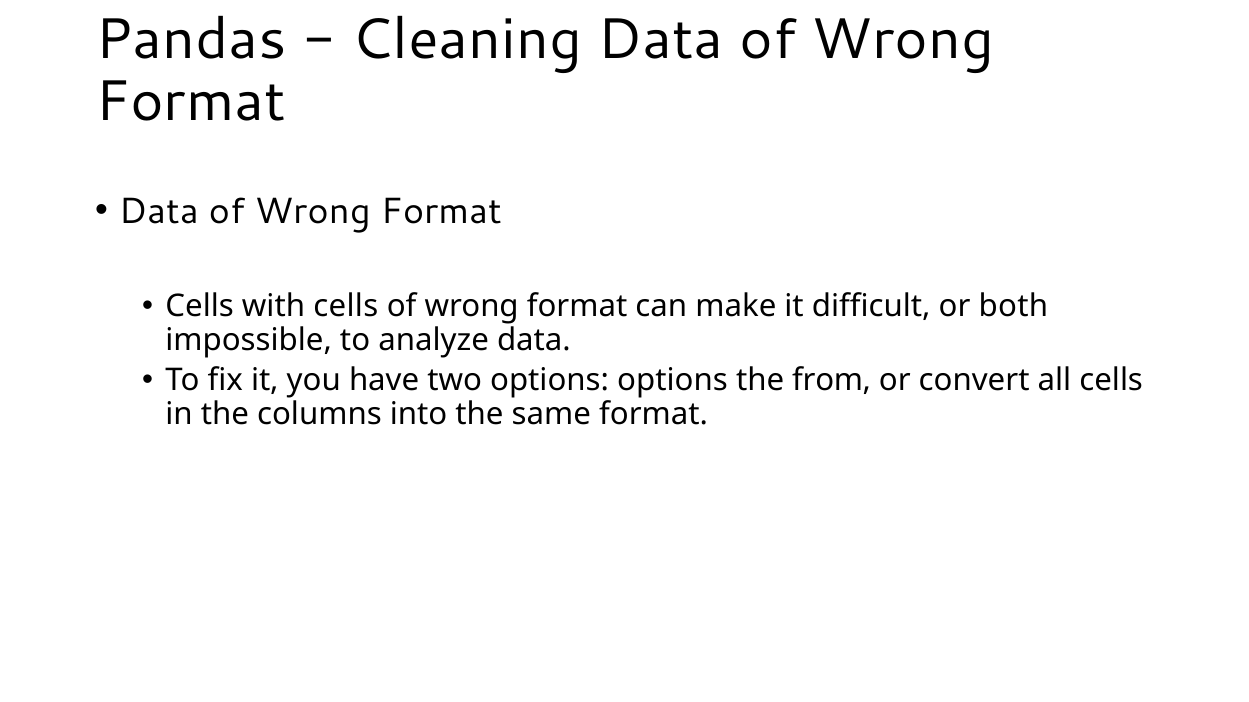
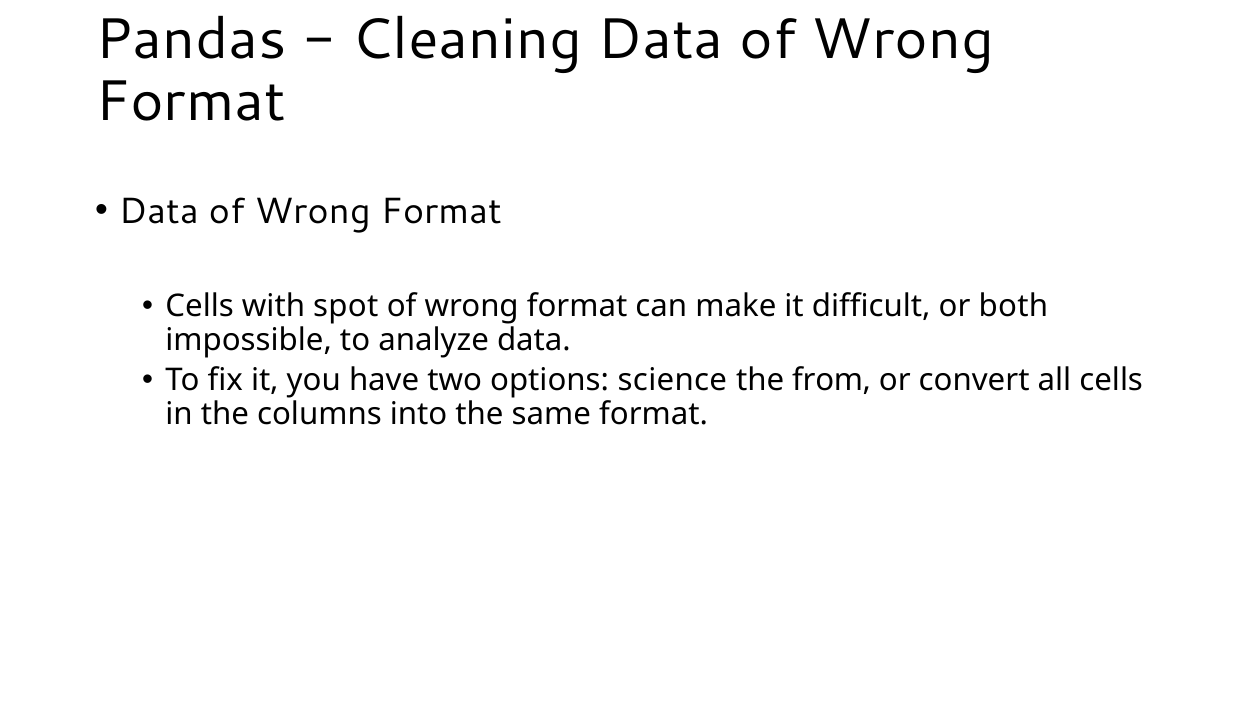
with cells: cells -> spot (346, 307)
options options: options -> science (672, 381)
